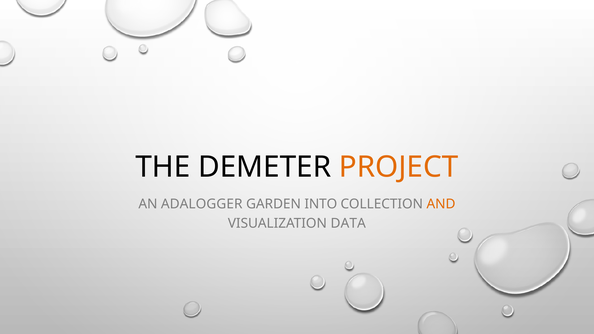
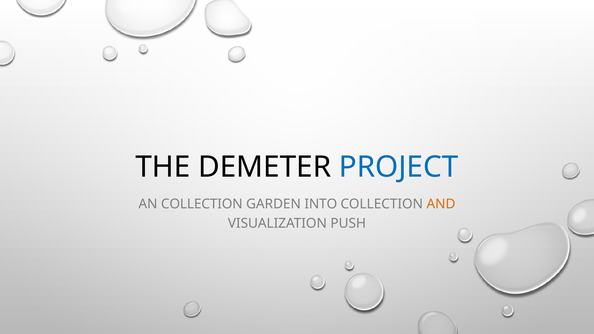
PROJECT colour: orange -> blue (399, 167)
AN ADALOGGER: ADALOGGER -> COLLECTION (202, 204)
DATA: DATA -> PUSH (348, 224)
